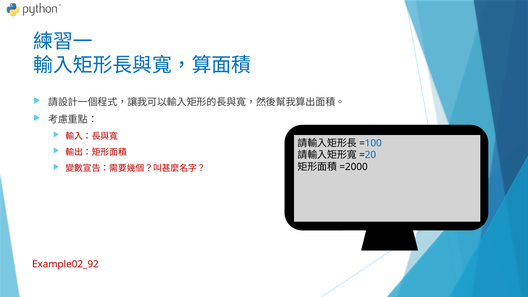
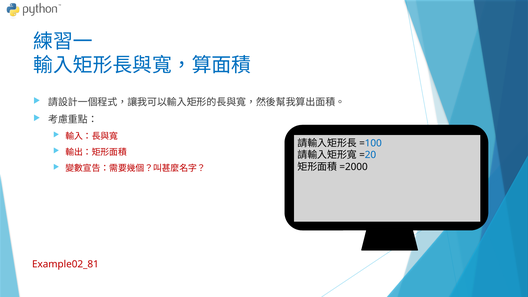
Example02_92: Example02_92 -> Example02_81 (65, 264)
